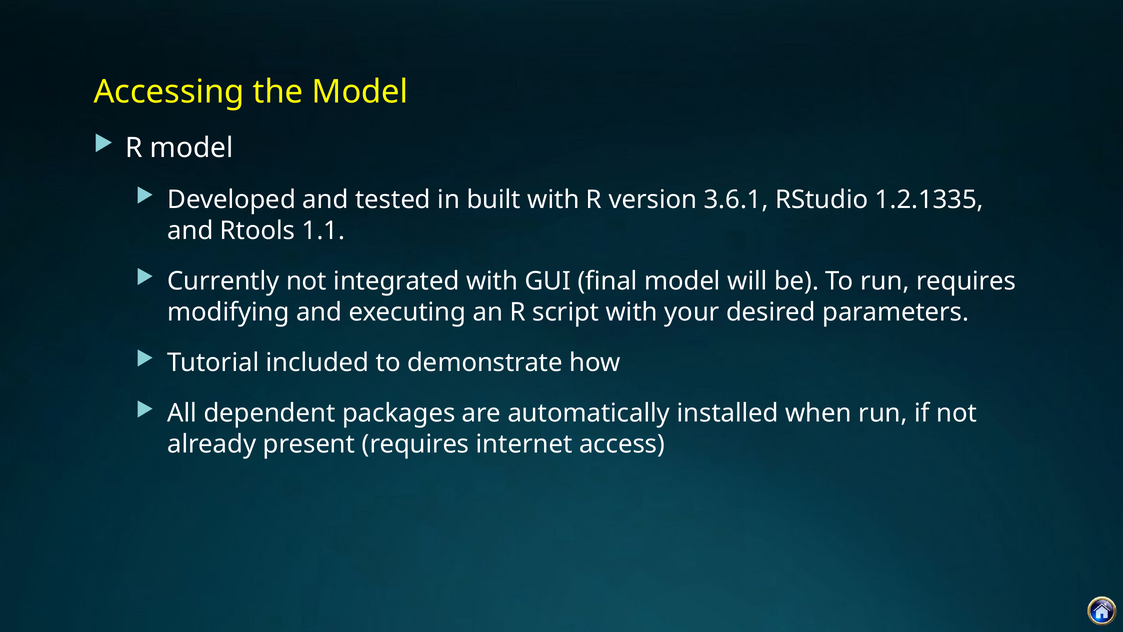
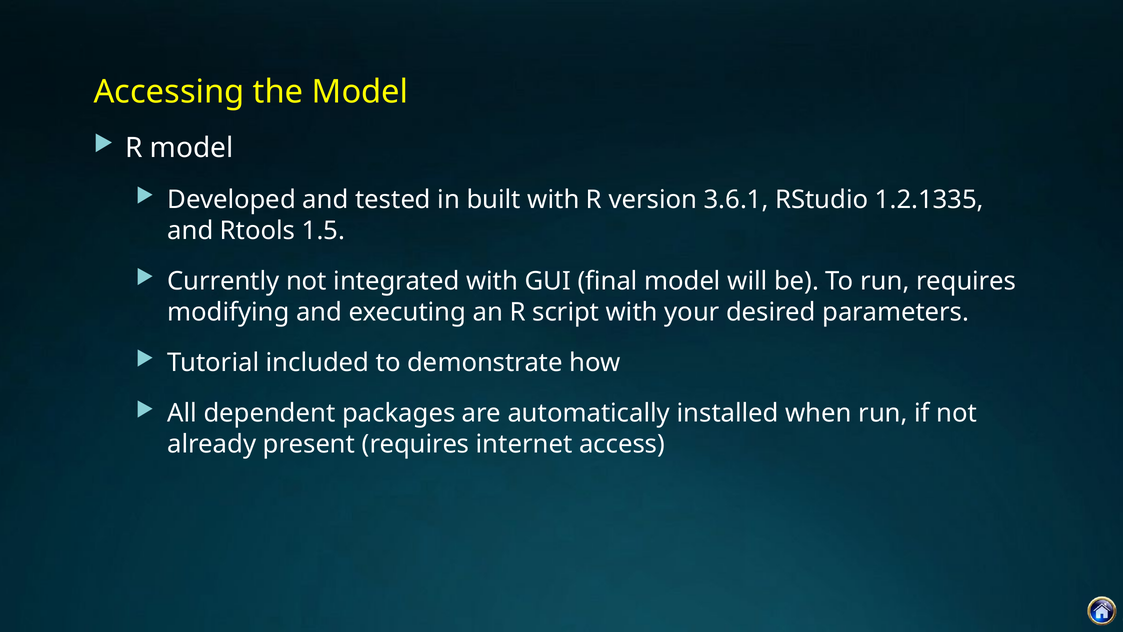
1.1: 1.1 -> 1.5 (323, 231)
